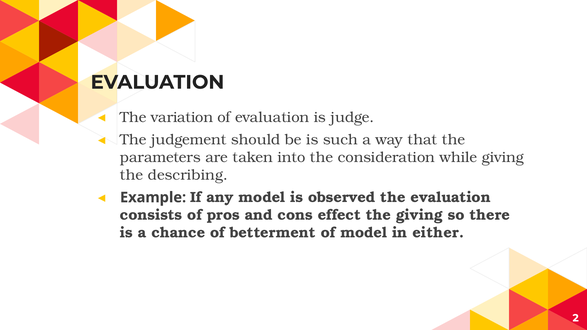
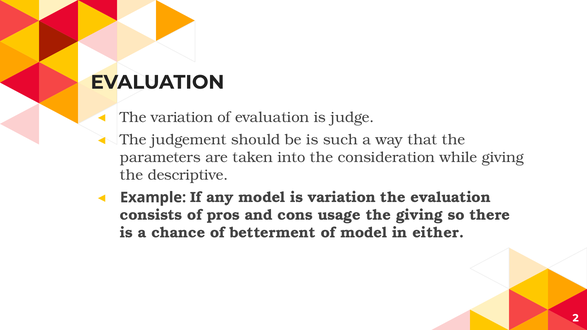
describing: describing -> descriptive (188, 175)
is observed: observed -> variation (342, 198)
effect: effect -> usage (339, 215)
